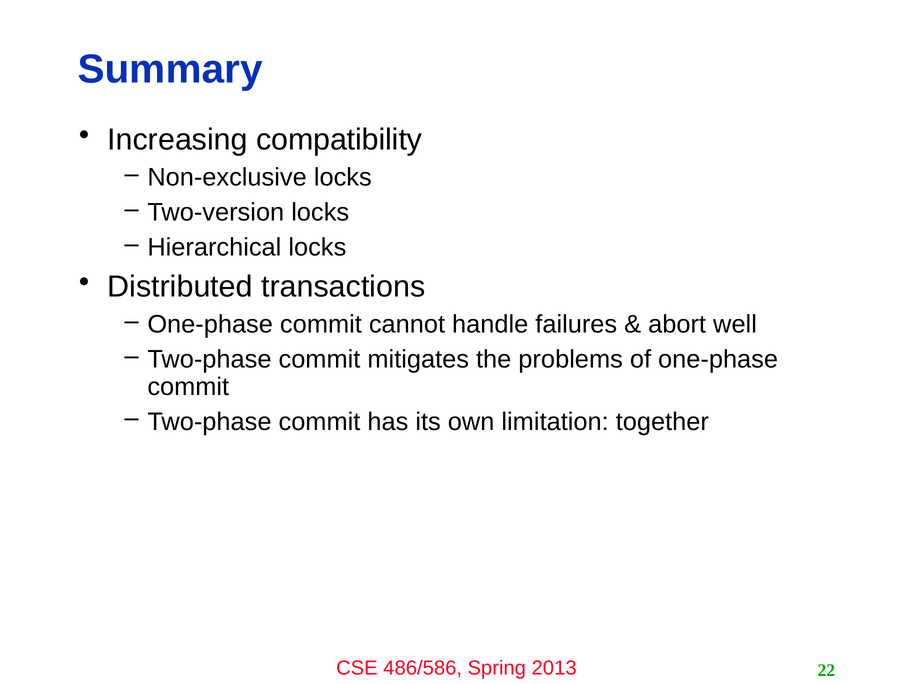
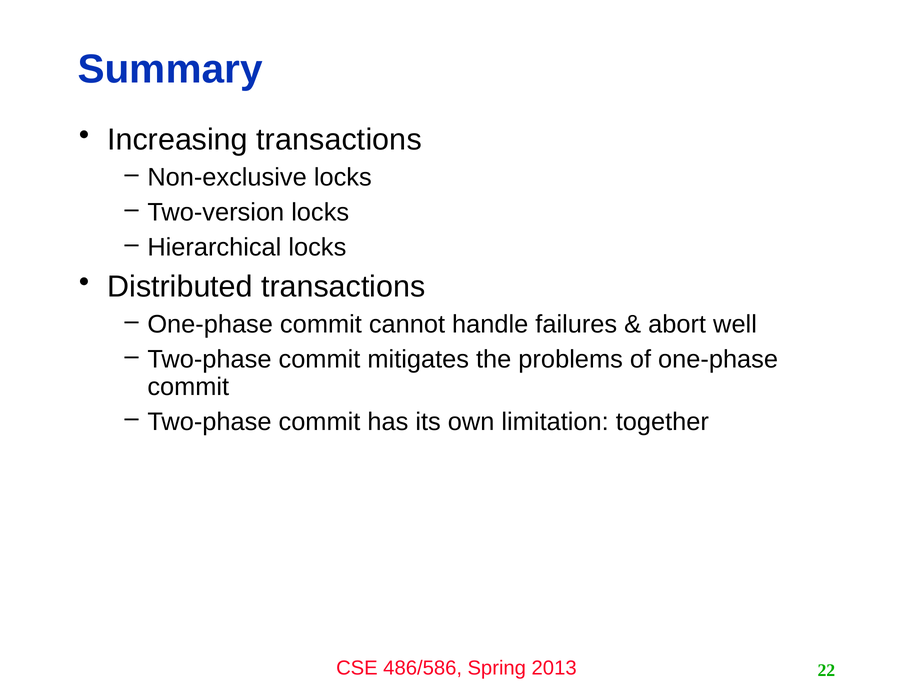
Increasing compatibility: compatibility -> transactions (339, 140)
